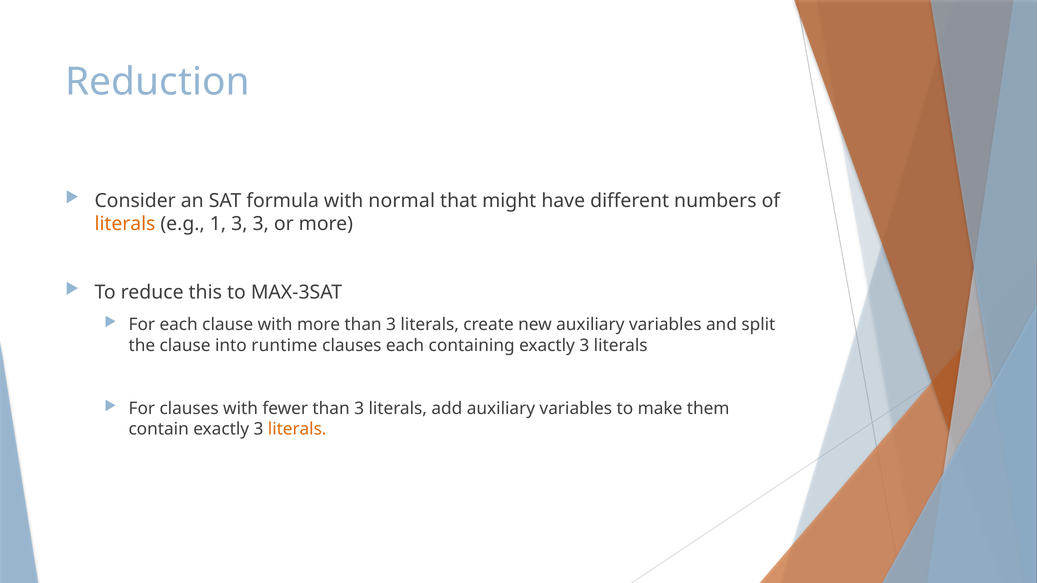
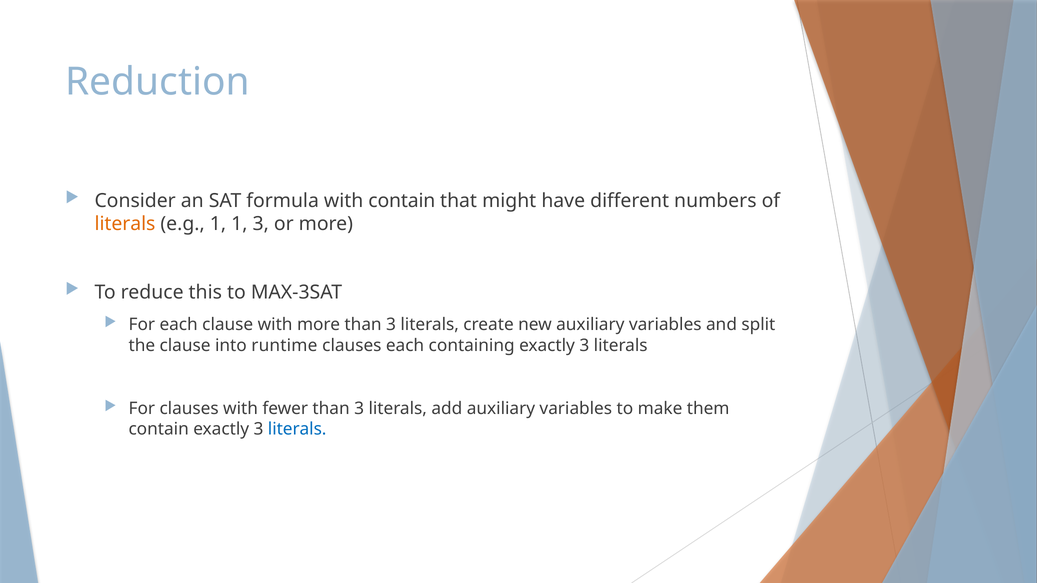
with normal: normal -> contain (402, 201)
1 3: 3 -> 1 (239, 224)
literals colour: orange -> blue (297, 429)
